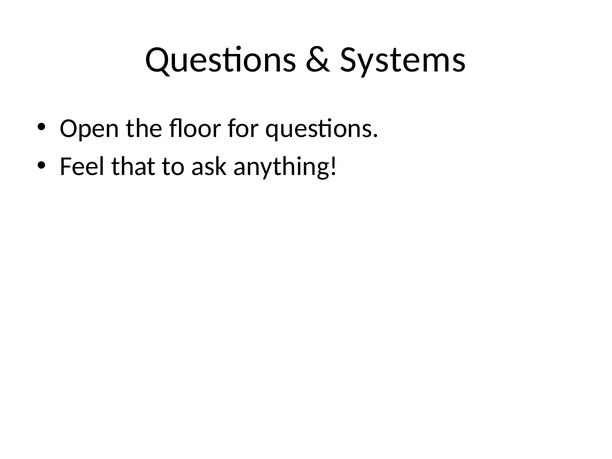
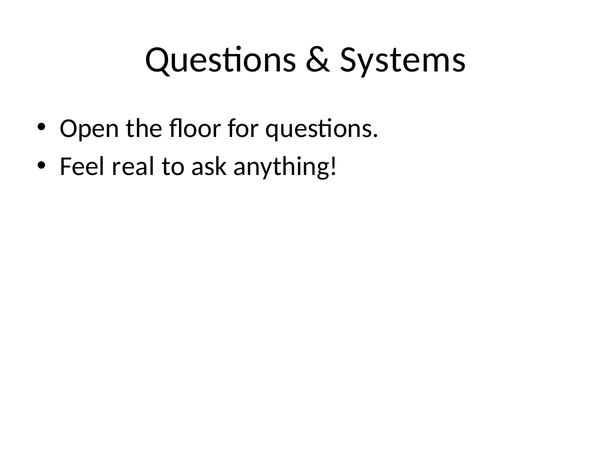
that: that -> real (133, 166)
